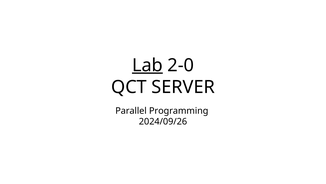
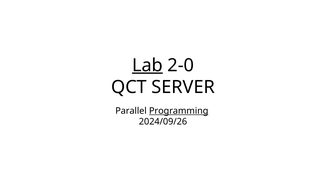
Programming underline: none -> present (179, 110)
